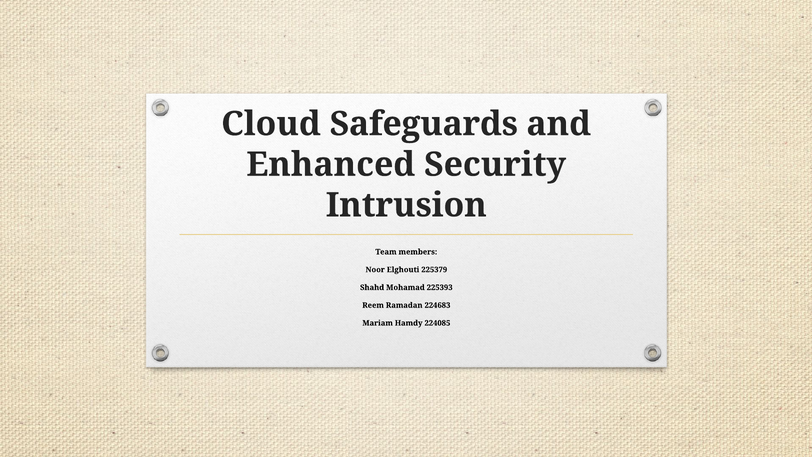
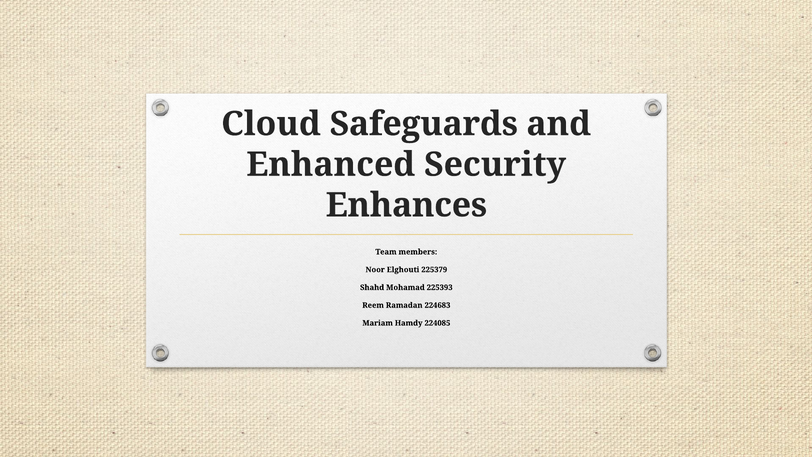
Intrusion: Intrusion -> Enhances (406, 205)
